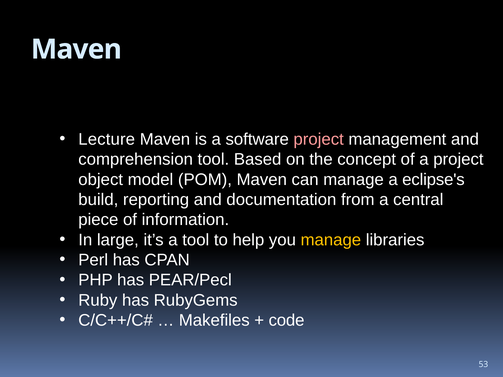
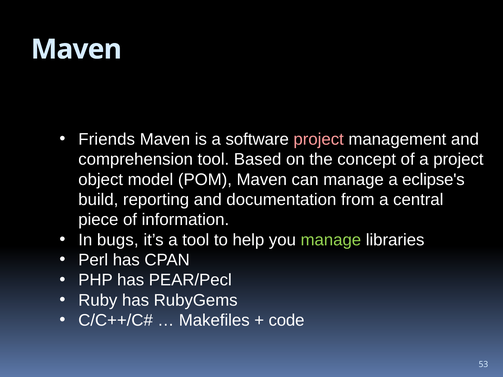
Lecture: Lecture -> Friends (107, 139)
large: large -> bugs (118, 240)
manage colour: yellow -> light green (331, 240)
